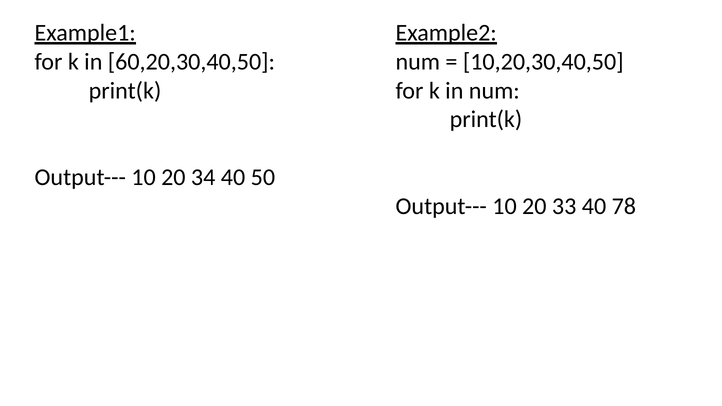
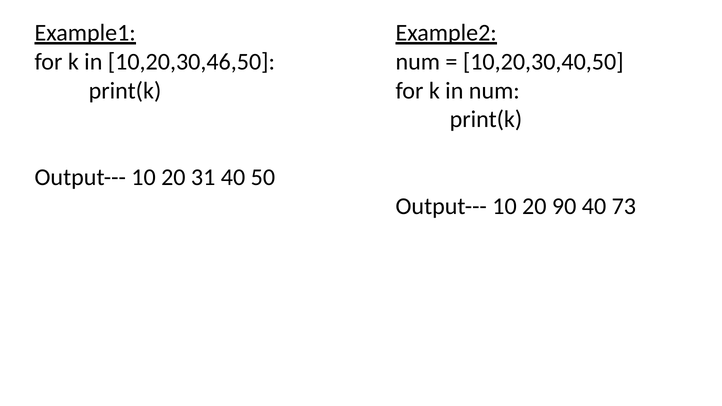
60,20,30,40,50: 60,20,30,40,50 -> 10,20,30,46,50 (191, 62)
34: 34 -> 31 (203, 177)
33: 33 -> 90 (564, 206)
78: 78 -> 73 (624, 206)
